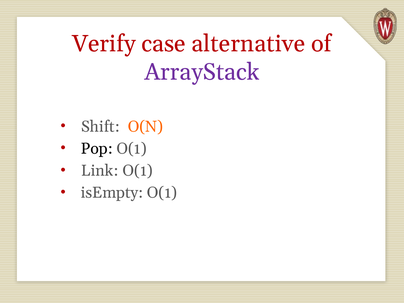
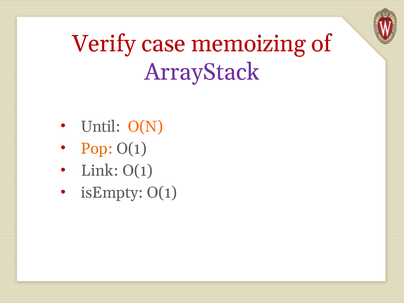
alternative: alternative -> memoizing (249, 44)
Shift: Shift -> Until (101, 126)
Pop colour: black -> orange (97, 149)
